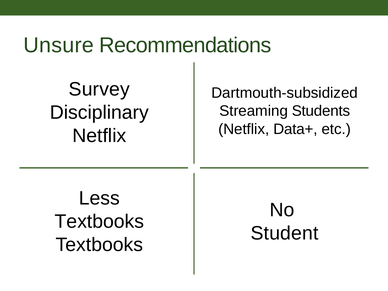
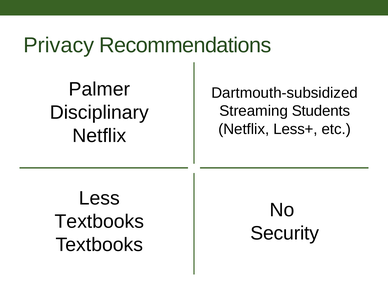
Unsure: Unsure -> Privacy (59, 45)
Survey: Survey -> Palmer (99, 89)
Data+: Data+ -> Less+ (295, 129)
Student: Student -> Security (285, 233)
